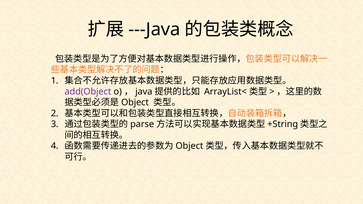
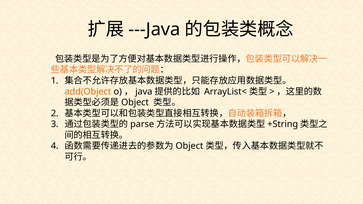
add(Object colour: purple -> orange (88, 92)
